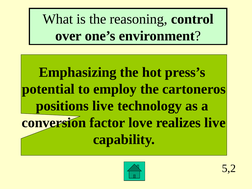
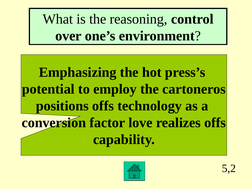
positions live: live -> offs (103, 106)
realizes live: live -> offs (215, 123)
